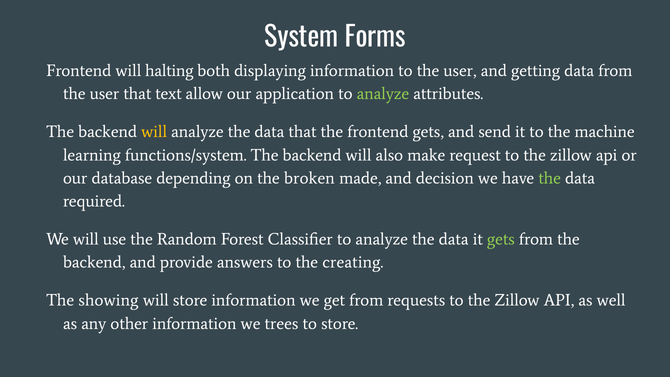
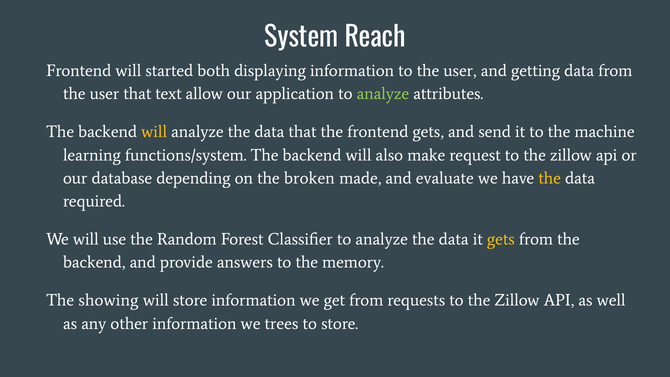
Forms: Forms -> Reach (375, 38)
halting: halting -> started (169, 71)
decision: decision -> evaluate (445, 178)
the colour: light green -> yellow (550, 178)
gets colour: light green -> yellow (501, 239)
creating: creating -> memory (353, 262)
